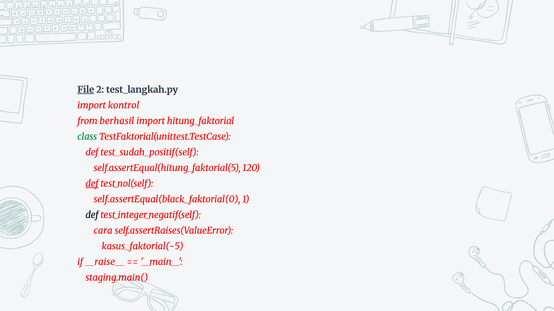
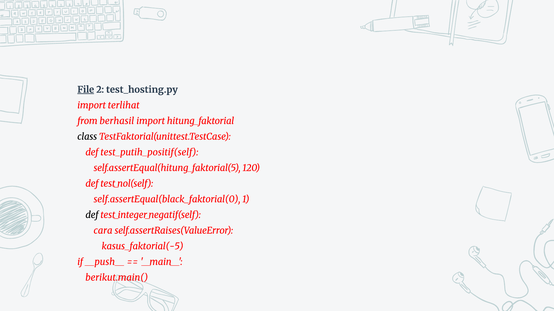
test_langkah.py: test_langkah.py -> test_hosting.py (142, 90)
kontrol: kontrol -> terlihat (124, 106)
class colour: green -> black (87, 137)
test_sudah_positif(self: test_sudah_positif(self -> test_putih_positif(self (149, 153)
def underline: present -> none (92, 184)
__raise__: __raise__ -> __push__ (105, 262)
staging.main(: staging.main( -> berikut.main( (117, 278)
